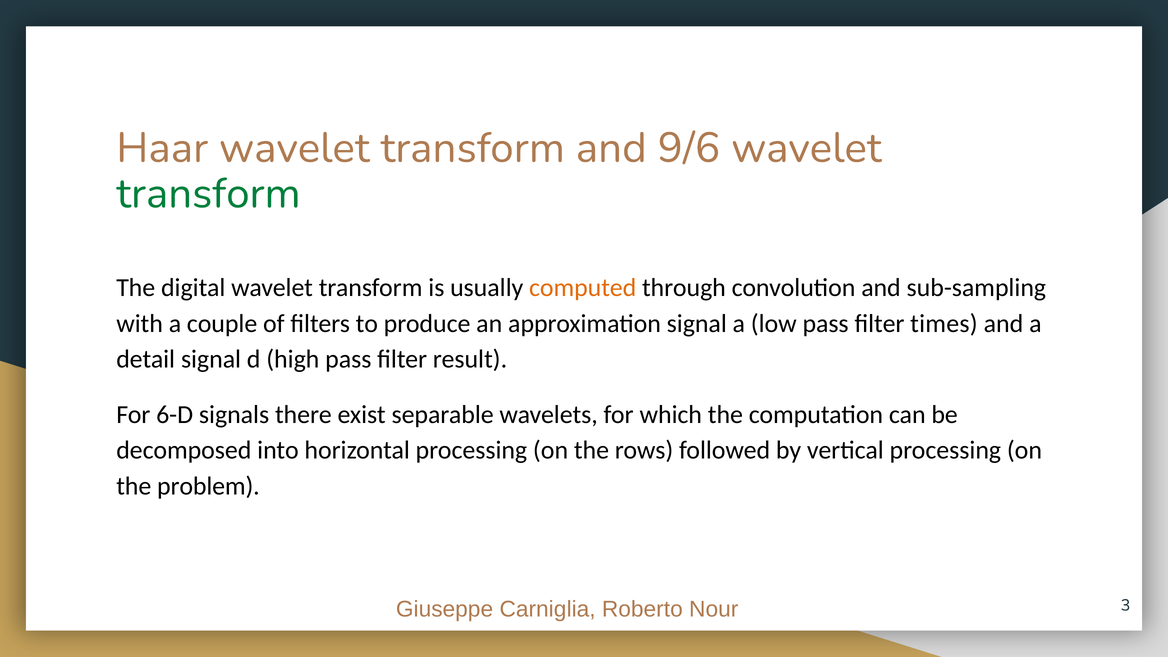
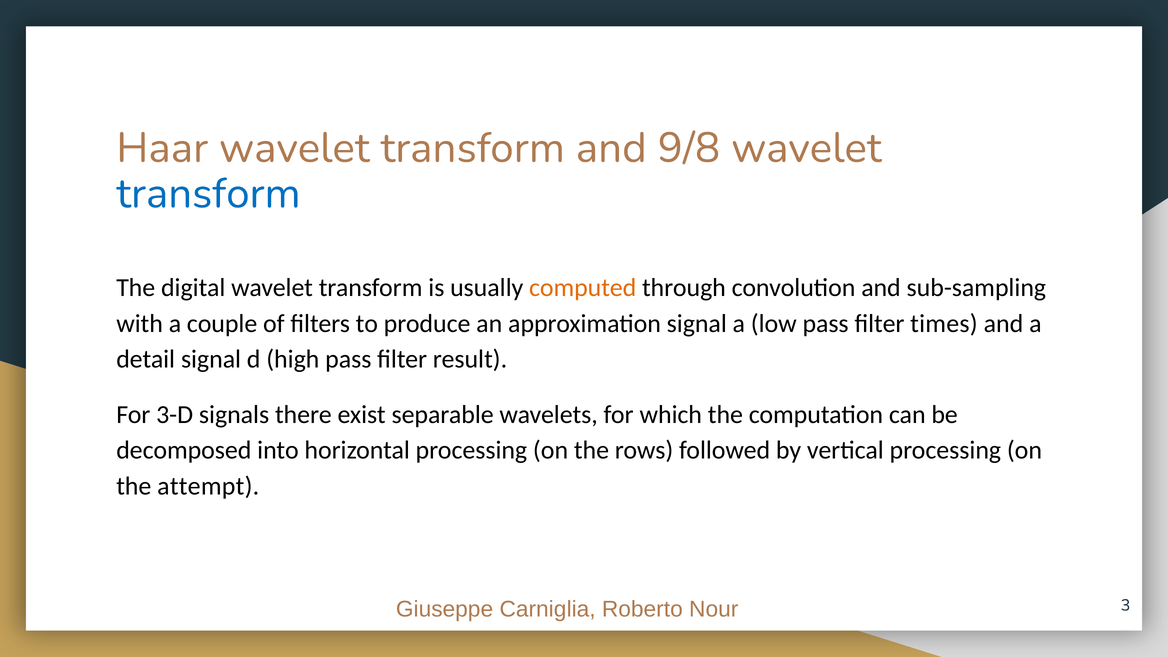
9/6: 9/6 -> 9/8 (689, 148)
transform colour: green -> blue (208, 193)
6-D: 6-D -> 3-D (175, 415)
problem: problem -> attempt (208, 486)
